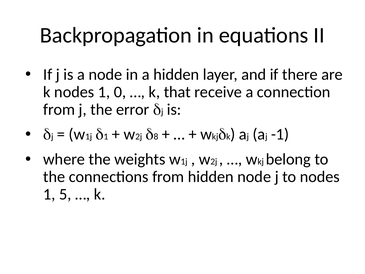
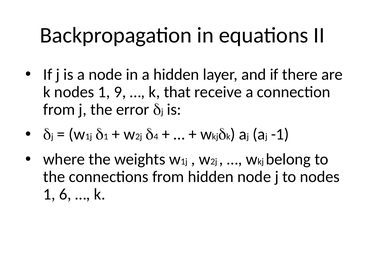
0: 0 -> 9 (120, 92)
8: 8 -> 4 (156, 137)
5: 5 -> 6 (65, 194)
